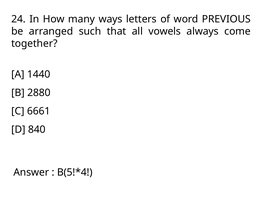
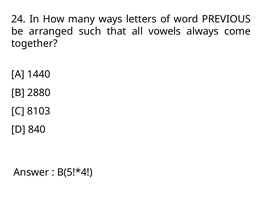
6661: 6661 -> 8103 (39, 111)
